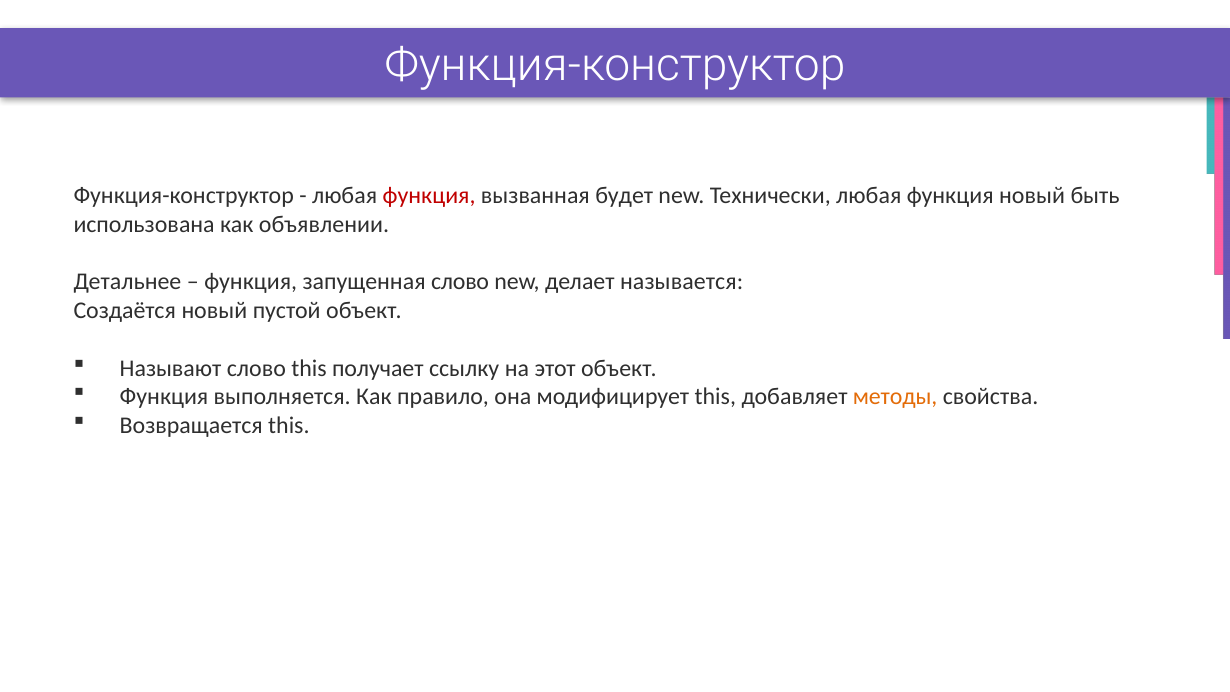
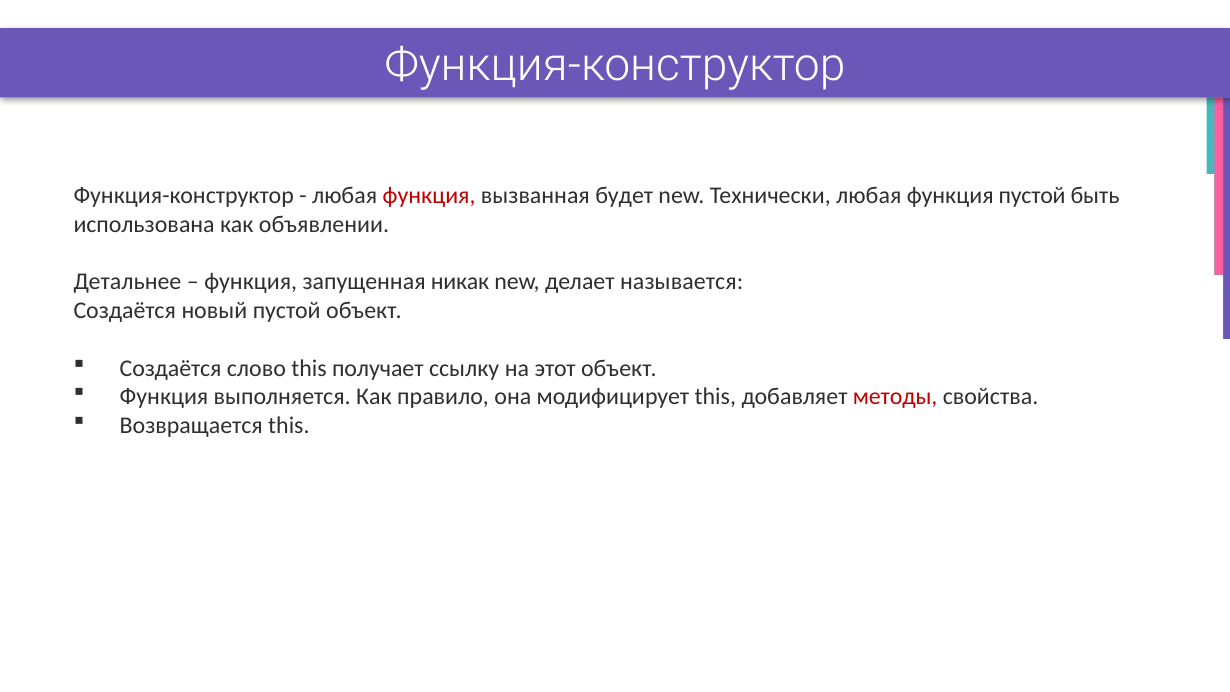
функция новый: новый -> пустой (1032, 196)
запущенная слово: слово -> никак (460, 282)
Называют: Называют -> Создаётся (171, 368)
методы colour: orange -> red (895, 397)
